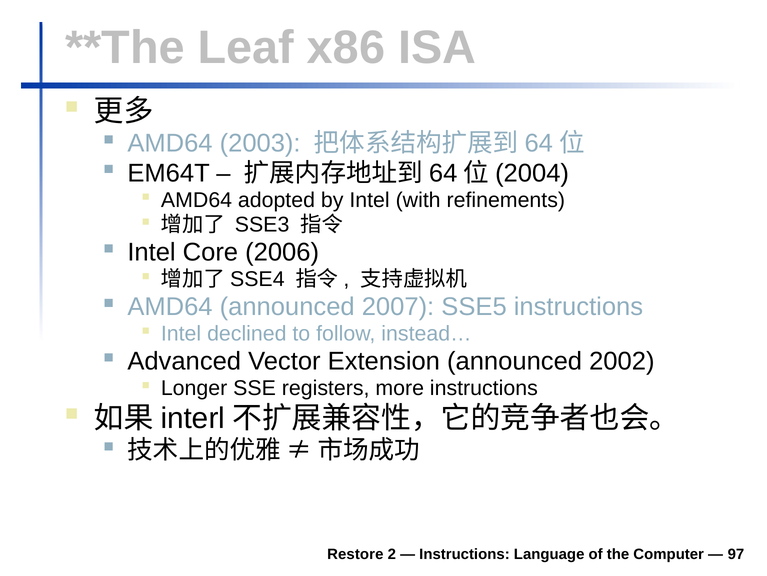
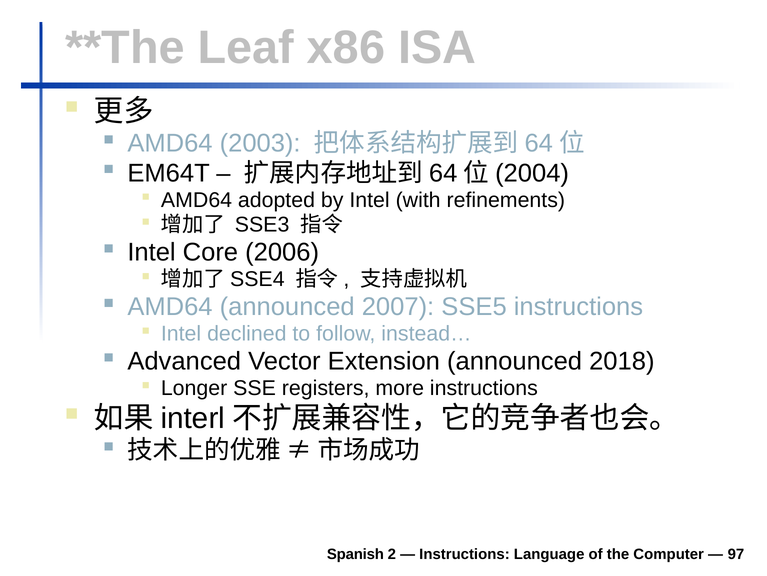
2002: 2002 -> 2018 (622, 361)
Restore: Restore -> Spanish (355, 554)
